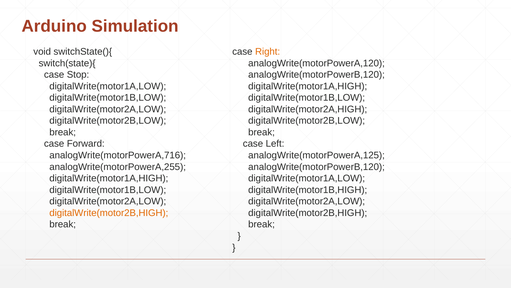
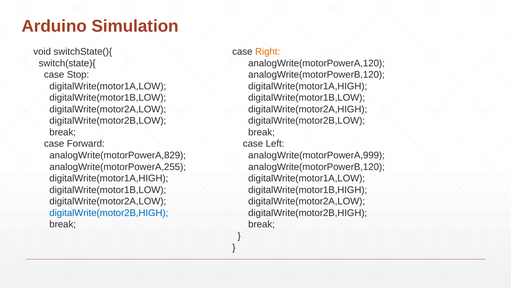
analogWrite(motorPowerA,716: analogWrite(motorPowerA,716 -> analogWrite(motorPowerA,829 (118, 155)
analogWrite(motorPowerA,125: analogWrite(motorPowerA,125 -> analogWrite(motorPowerA,999 (317, 155)
digitalWrite(motor2B,HIGH colour: orange -> blue (109, 213)
